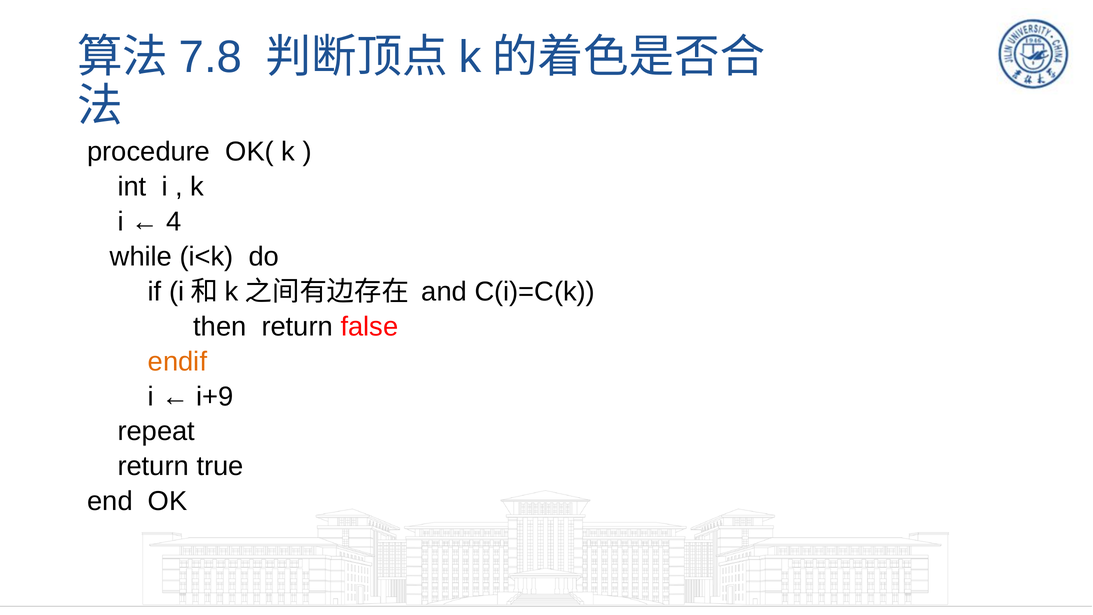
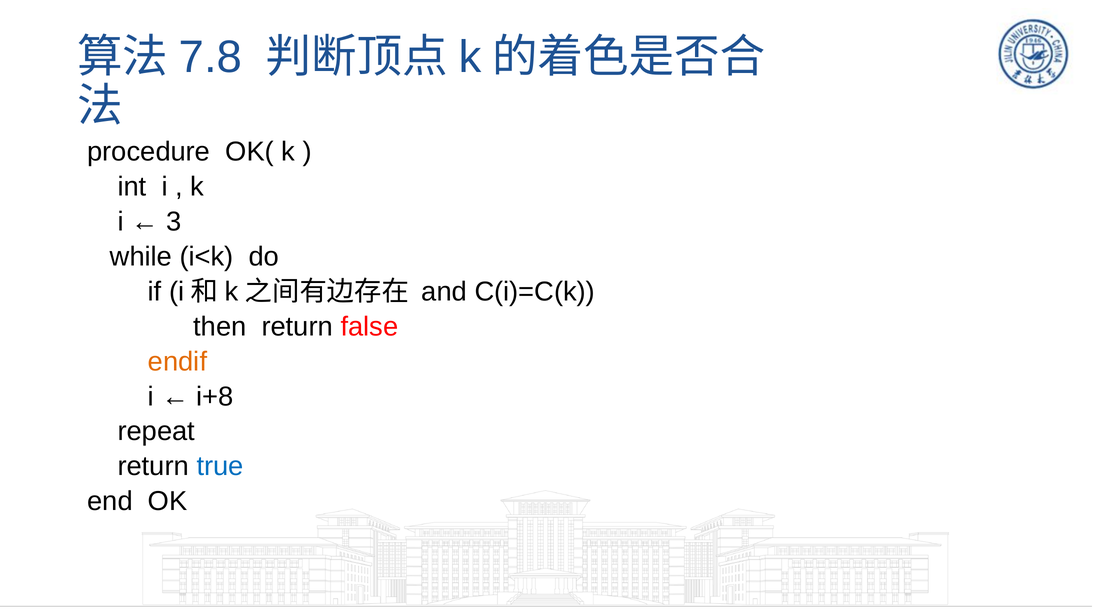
4: 4 -> 3 (174, 222)
i+9: i+9 -> i+8 (215, 396)
true colour: black -> blue (220, 466)
